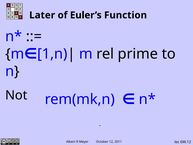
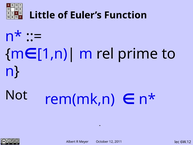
Later: Later -> Little (42, 15)
